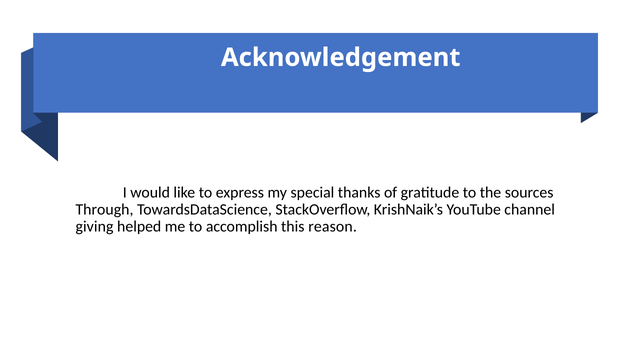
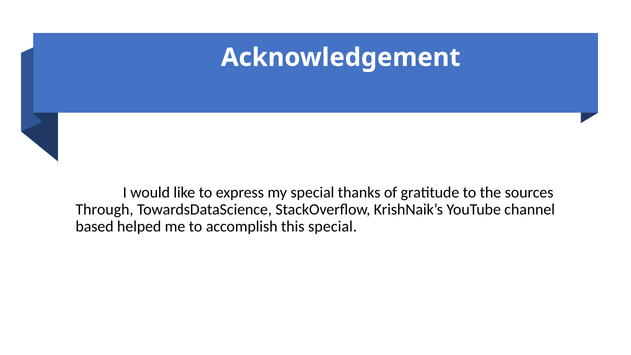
giving: giving -> based (95, 226)
this reason: reason -> special (333, 226)
